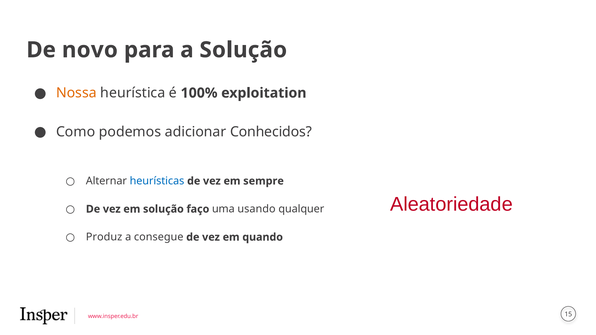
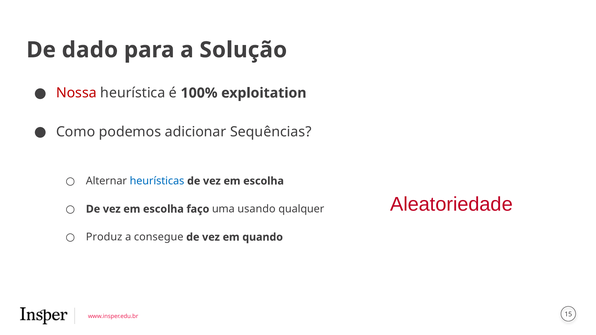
novo: novo -> dado (90, 50)
Nossa colour: orange -> red (76, 93)
Conhecidos: Conhecidos -> Sequências (271, 132)
sempre: sempre -> escolha (264, 181)
solução: solução -> escolha (163, 209)
